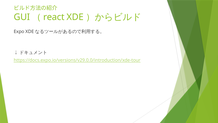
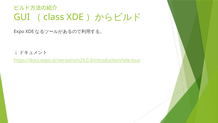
react: react -> class (54, 17)
